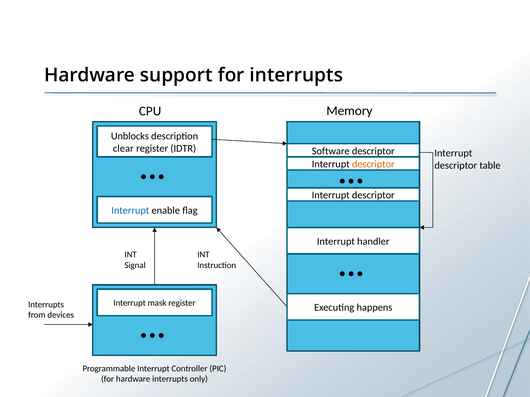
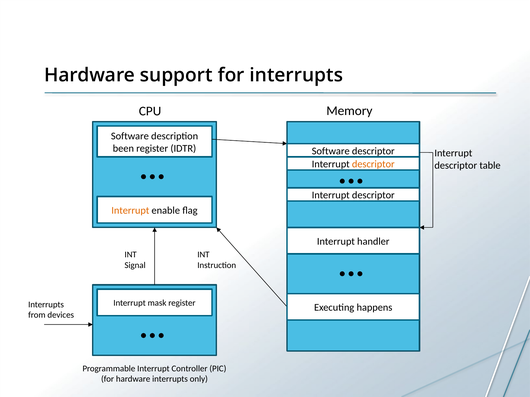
Unblocks: Unblocks -> Software (130, 136)
clear: clear -> been (123, 149)
Interrupt colour: blue -> orange (130, 211)
